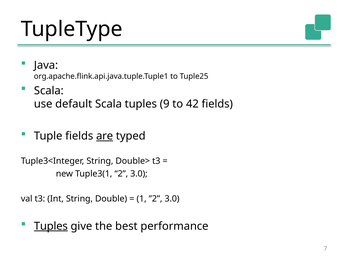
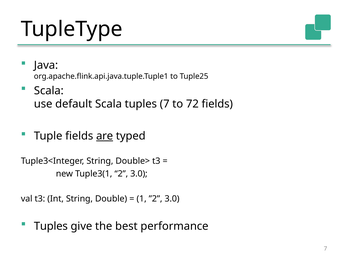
tuples 9: 9 -> 7 (165, 104)
42: 42 -> 72 (192, 104)
Tuples underline: present -> none (51, 226)
